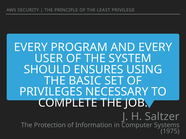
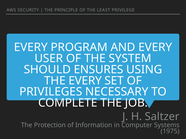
THE BASIC: BASIC -> EVERY (85, 81)
